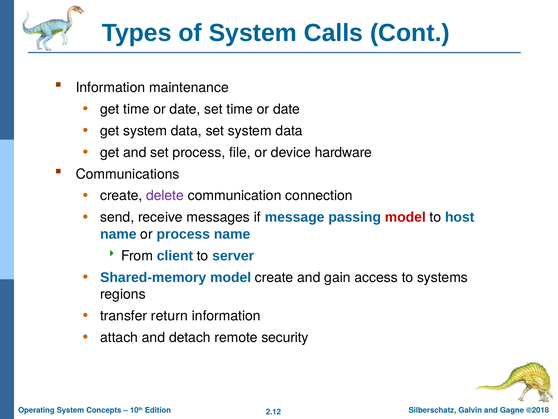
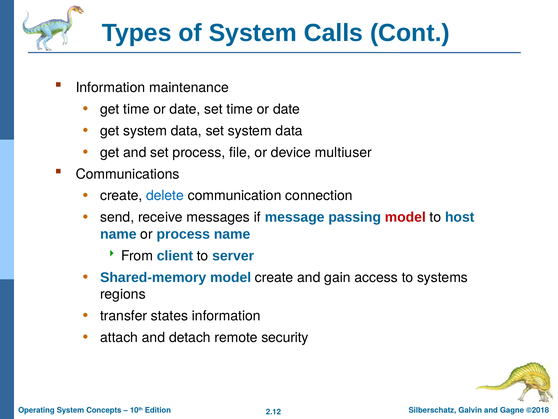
hardware: hardware -> multiuser (343, 152)
delete colour: purple -> blue (165, 195)
return: return -> states (170, 315)
